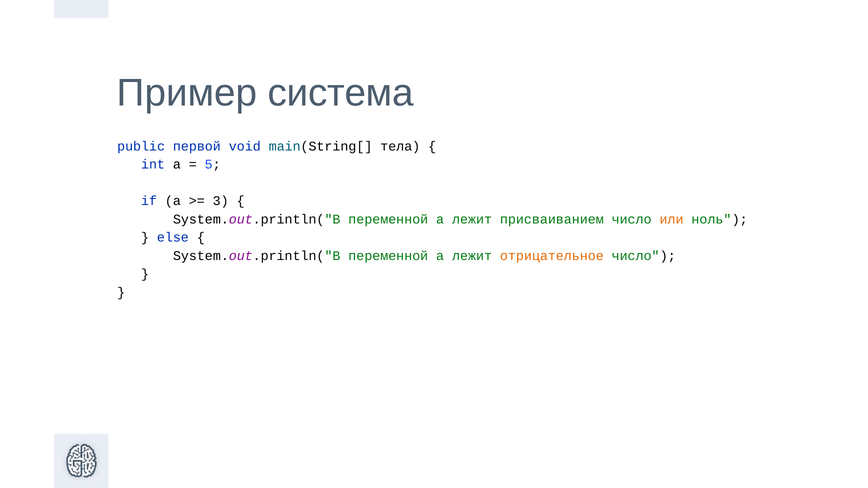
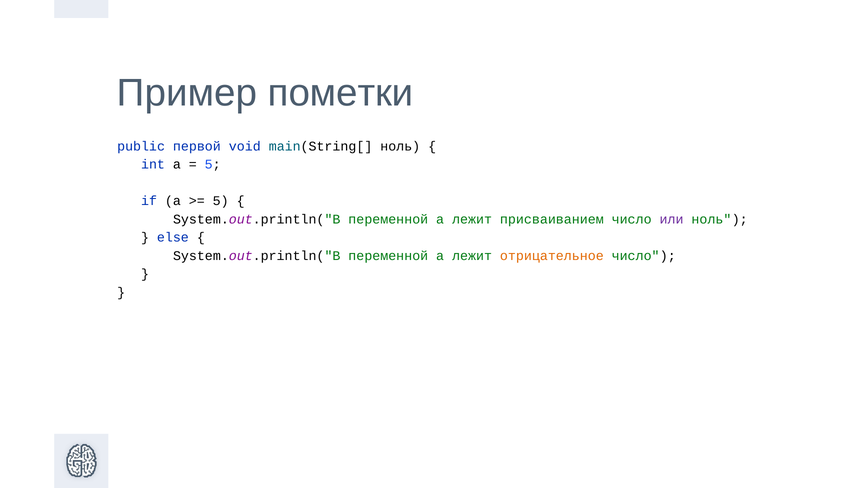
система: система -> пометки (341, 93)
main(String[ тела: тела -> ноль (400, 146)
3: 3 -> 5 (221, 201)
или colour: orange -> purple (672, 219)
